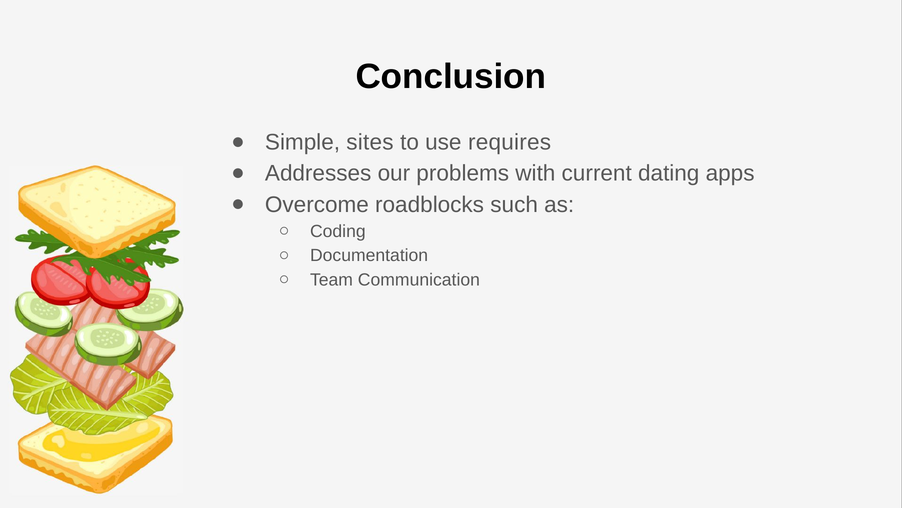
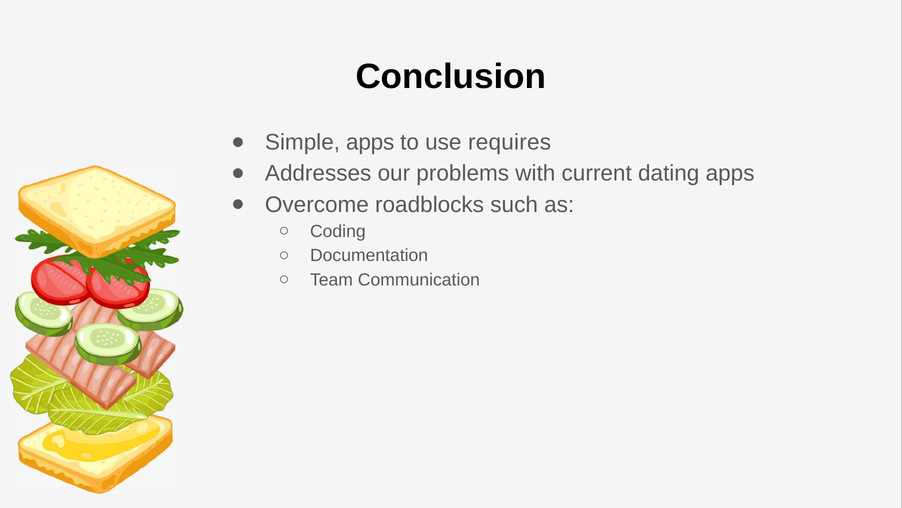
Simple sites: sites -> apps (370, 142)
